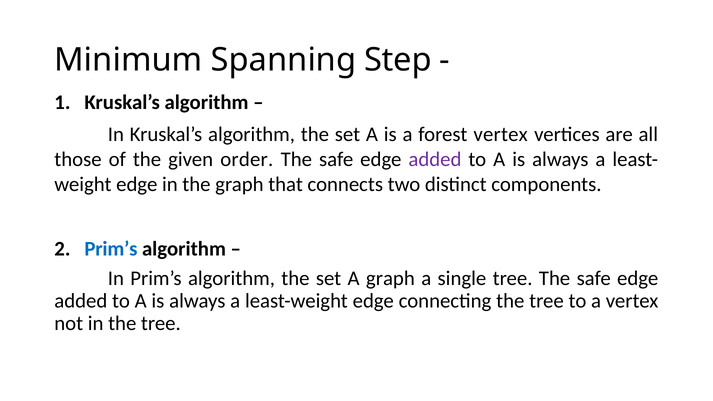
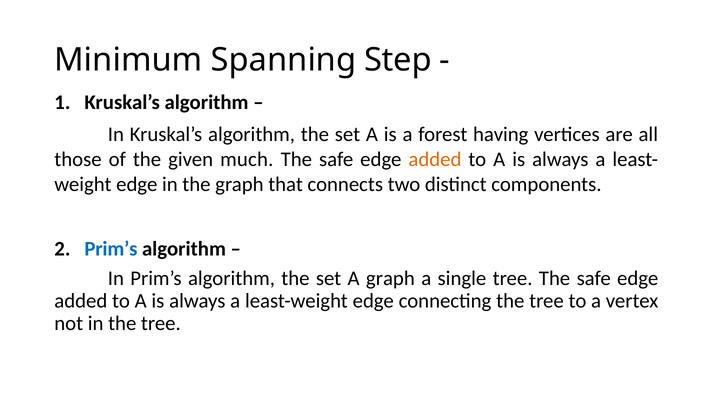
forest vertex: vertex -> having (501, 135)
order: order -> much (247, 160)
added colour: purple -> orange (435, 160)
